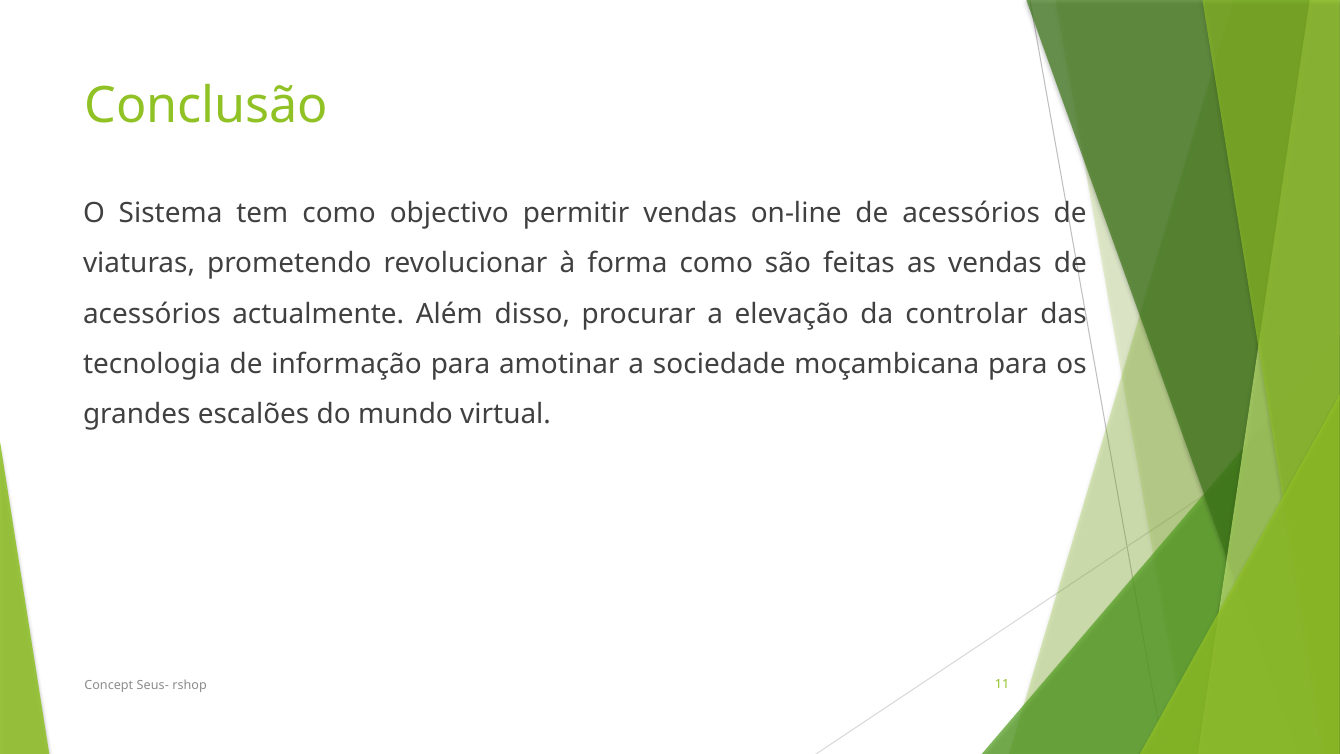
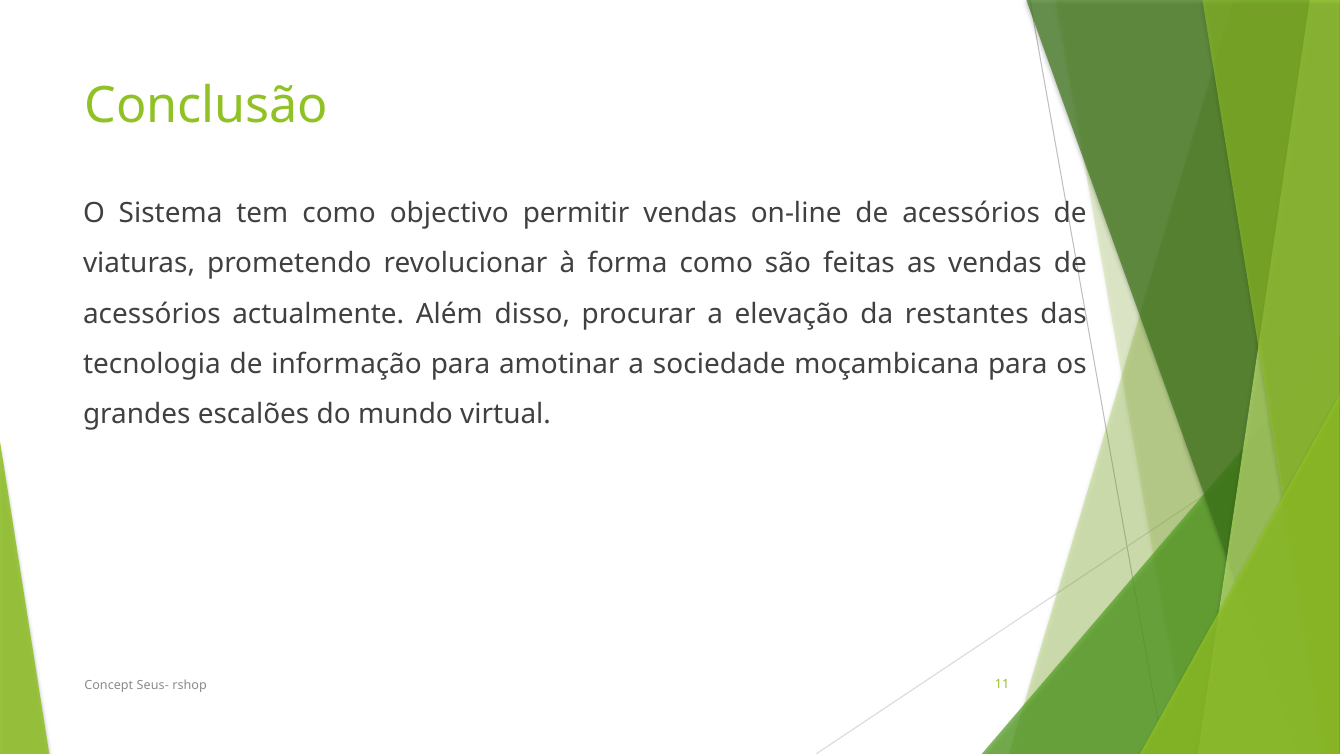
controlar: controlar -> restantes (967, 314)
